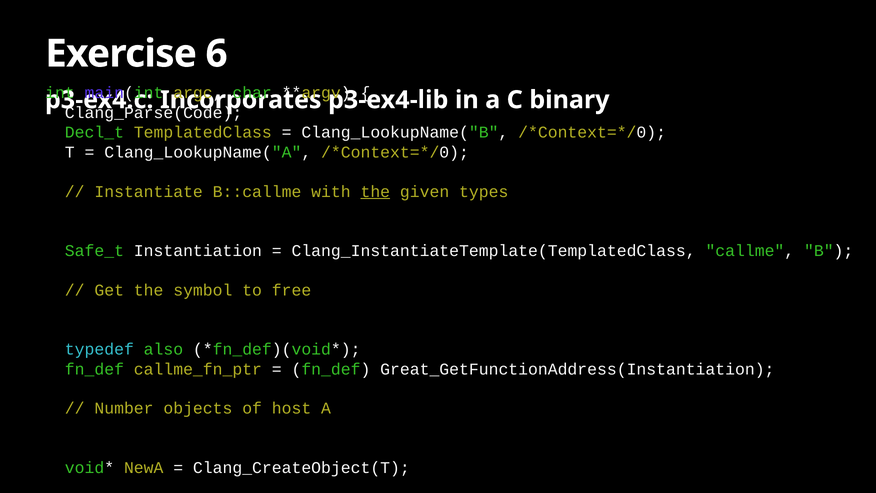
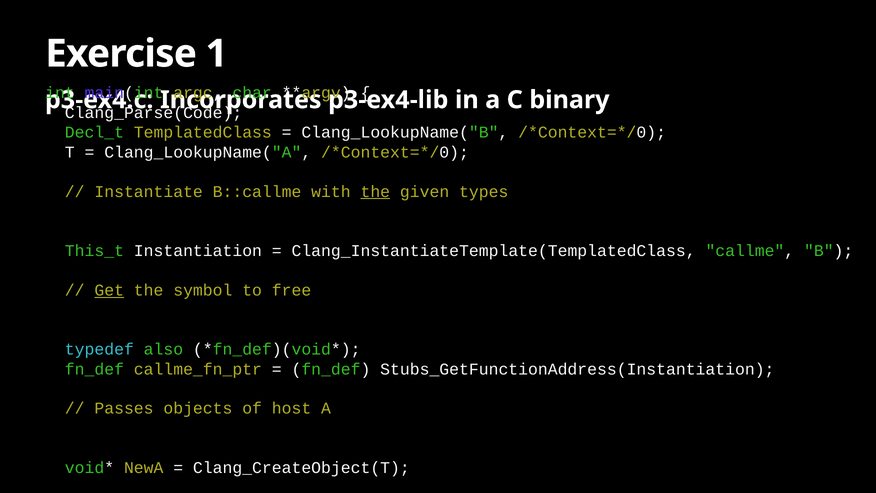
6: 6 -> 1 (217, 54)
Safe_t: Safe_t -> This_t (94, 251)
Get underline: none -> present (109, 290)
Great_GetFunctionAddress(Instantiation: Great_GetFunctionAddress(Instantiation -> Stubs_GetFunctionAddress(Instantiation (577, 369)
Number: Number -> Passes (124, 408)
